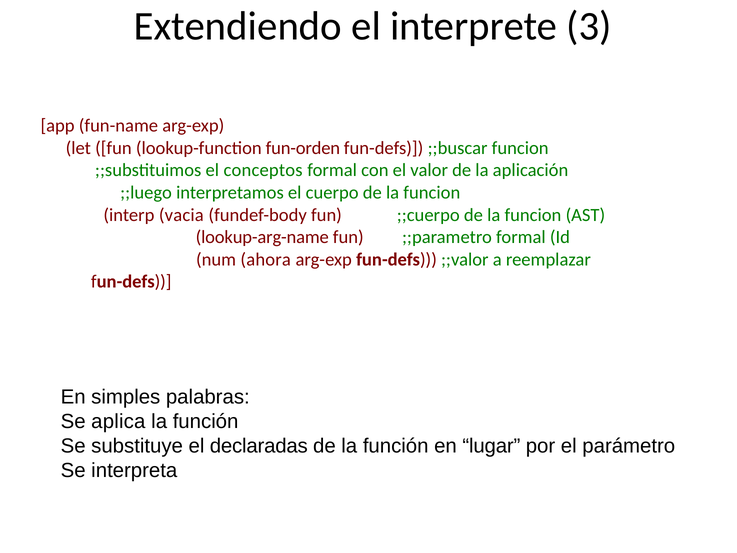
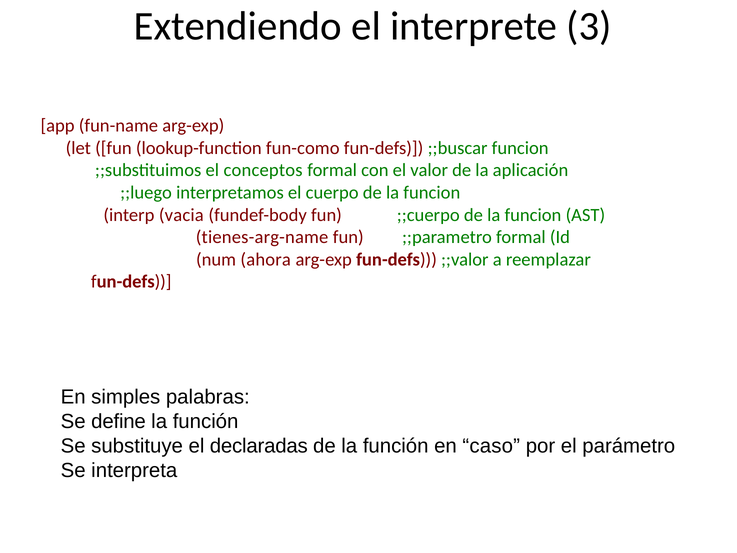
fun-orden: fun-orden -> fun-como (303, 148)
lookup-arg-name: lookup-arg-name -> tienes-arg-name (262, 237)
aplica: aplica -> define (119, 421)
lugar: lugar -> caso (491, 446)
